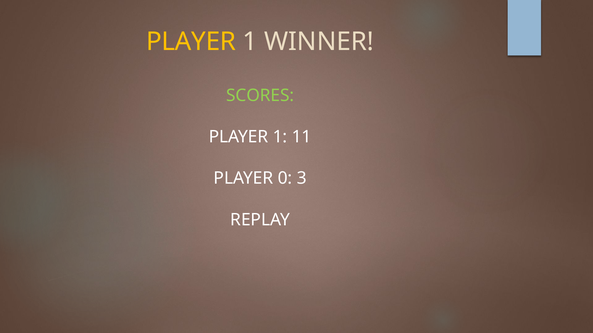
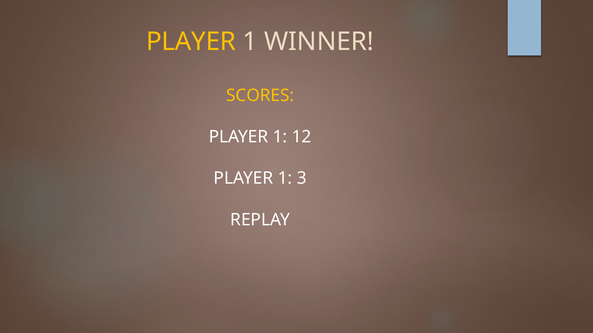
SCORES colour: light green -> yellow (260, 95)
11: 11 -> 12 (302, 137)
0: 0 -> 1 (285, 179)
